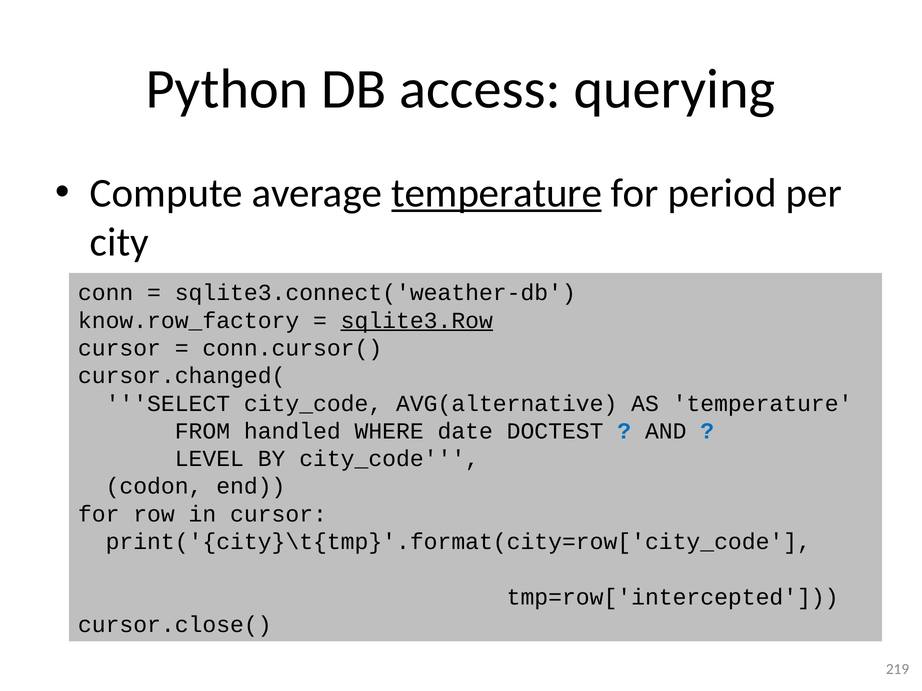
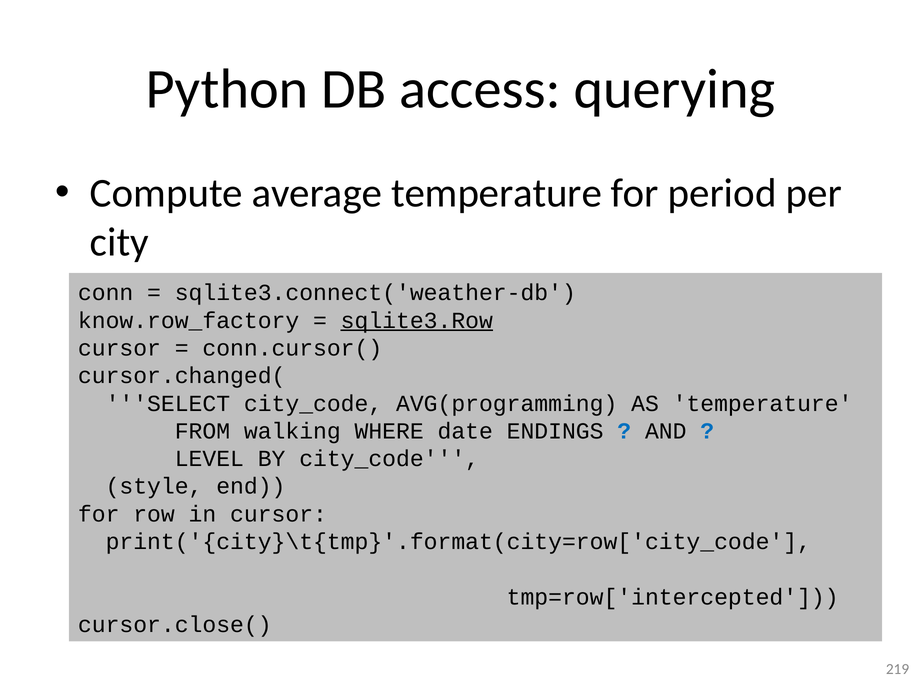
temperature underline: present -> none (497, 193)
AVG(alternative: AVG(alternative -> AVG(programming (507, 404)
handled: handled -> walking (292, 431)
DOCTEST: DOCTEST -> ENDINGS (555, 431)
codon: codon -> style (154, 487)
